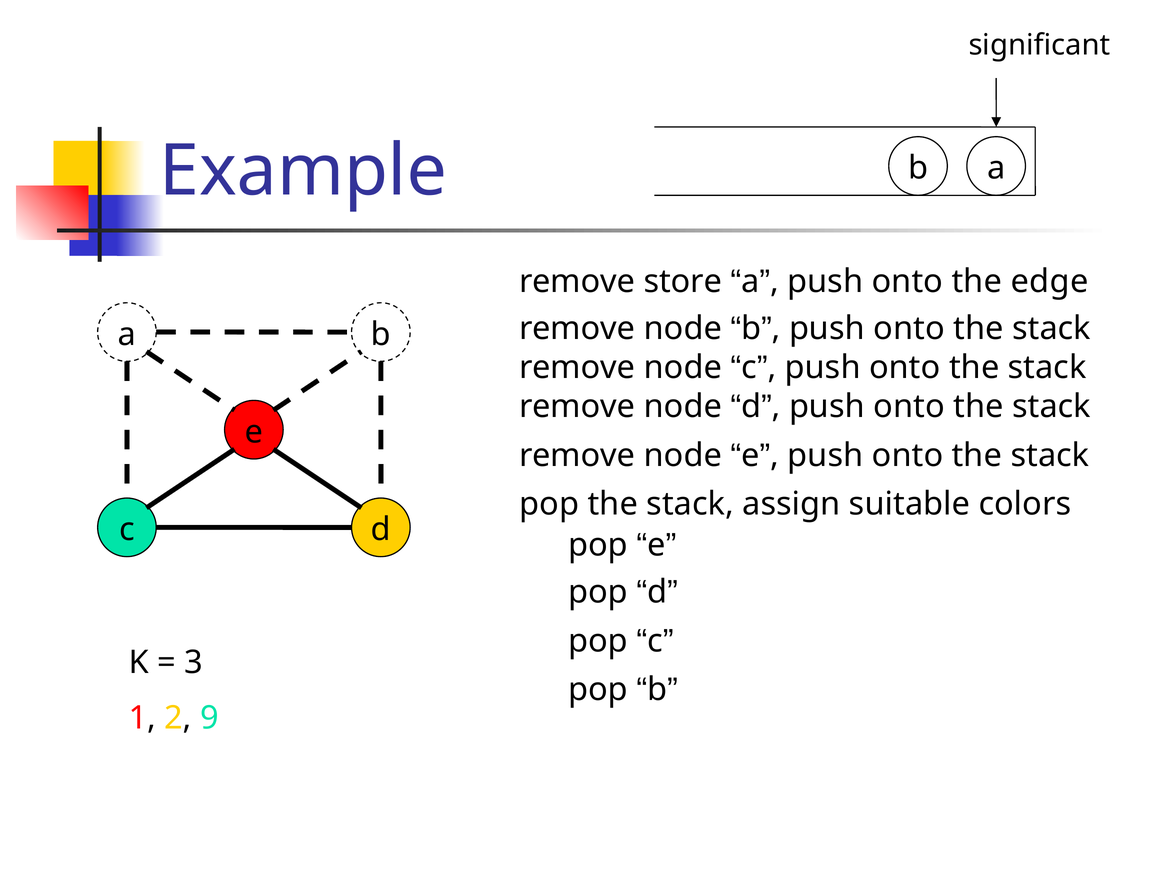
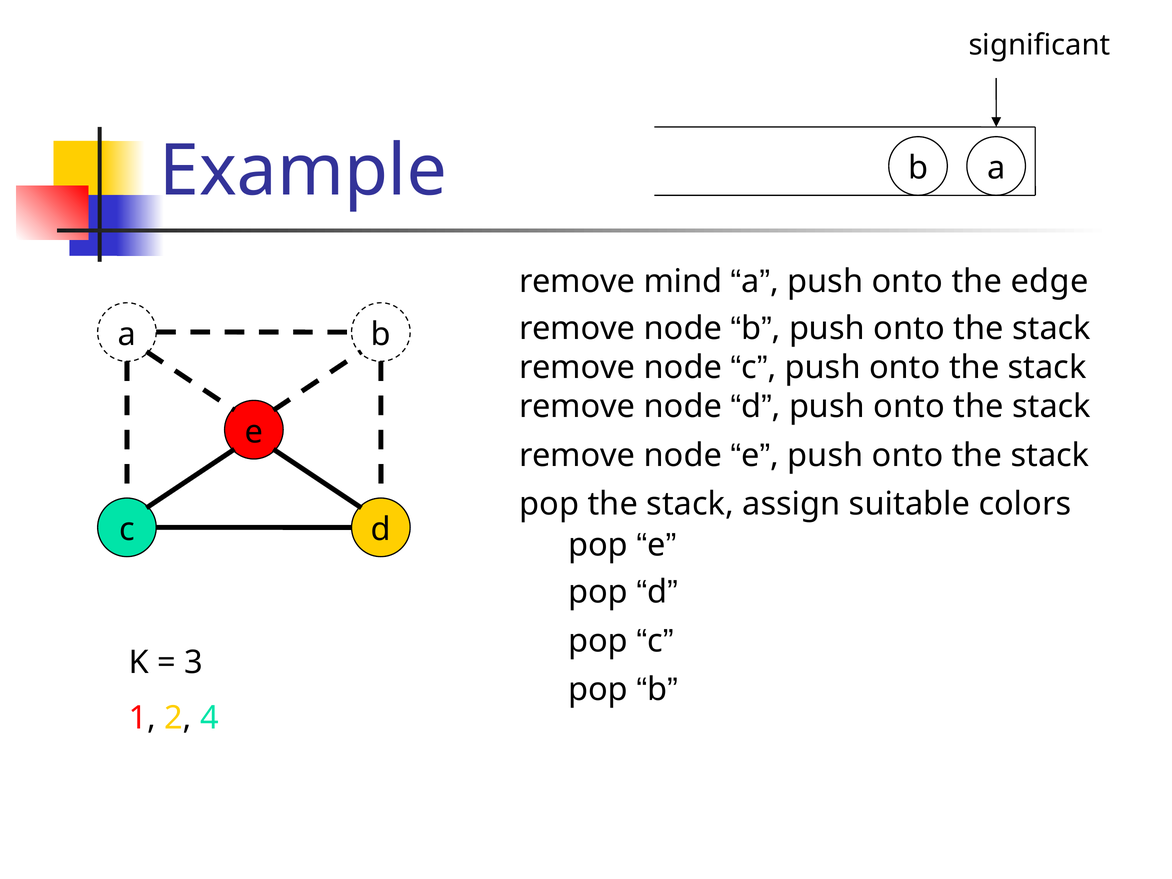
store: store -> mind (683, 282)
9: 9 -> 4 (210, 718)
